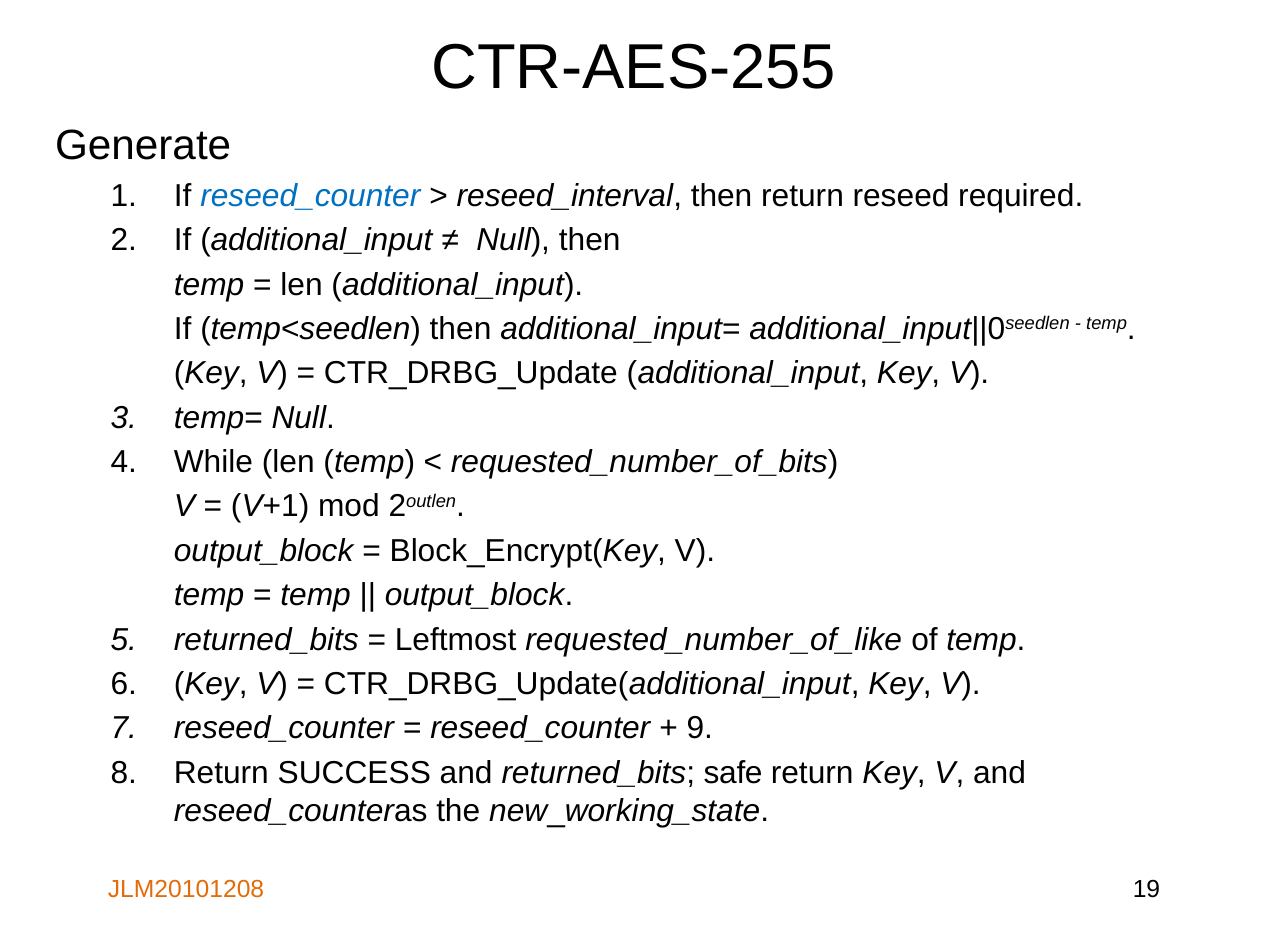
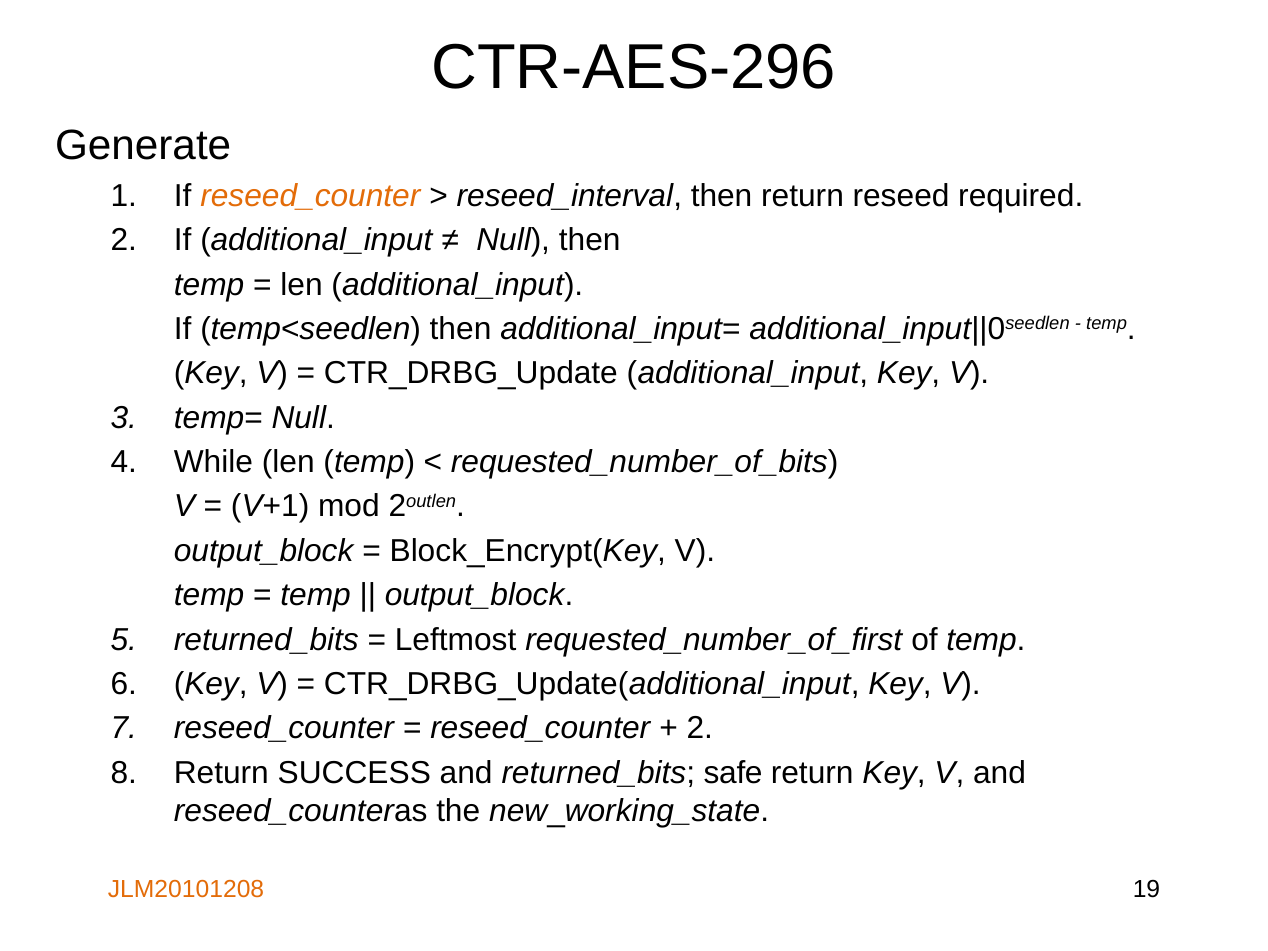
CTR-AES-255: CTR-AES-255 -> CTR-AES-296 (634, 68)
reseed_counter colour: blue -> orange (310, 196)
requested_number_of_like: requested_number_of_like -> requested_number_of_first (714, 640)
9: 9 -> 2 (700, 728)
